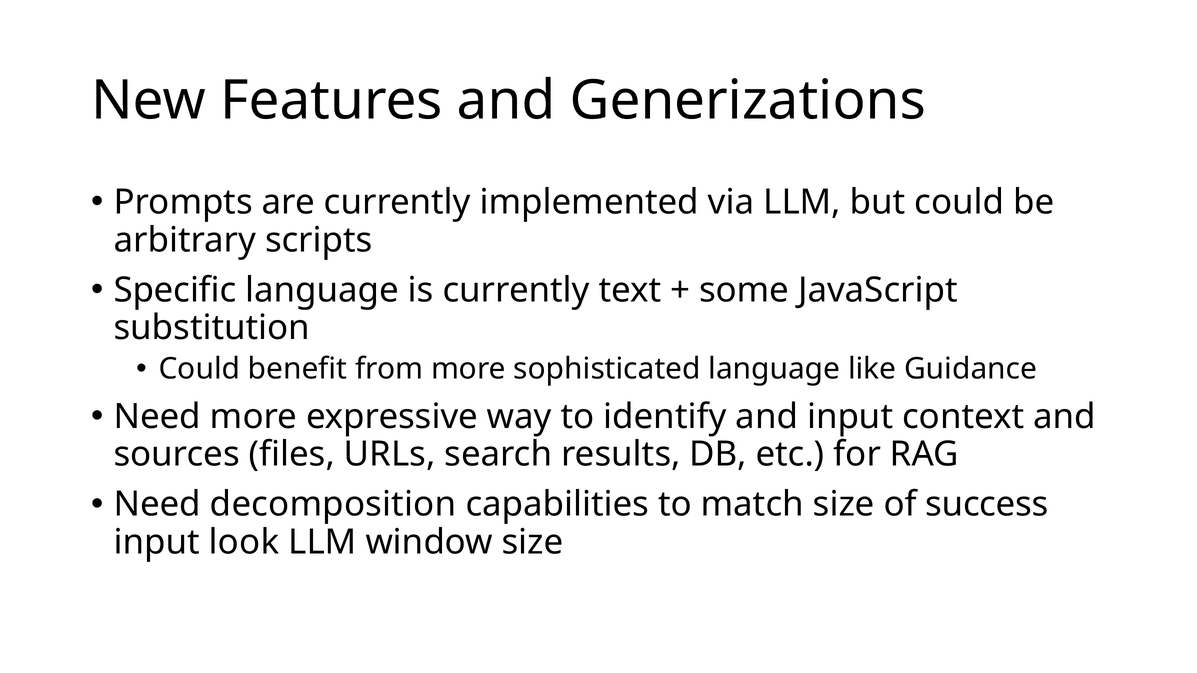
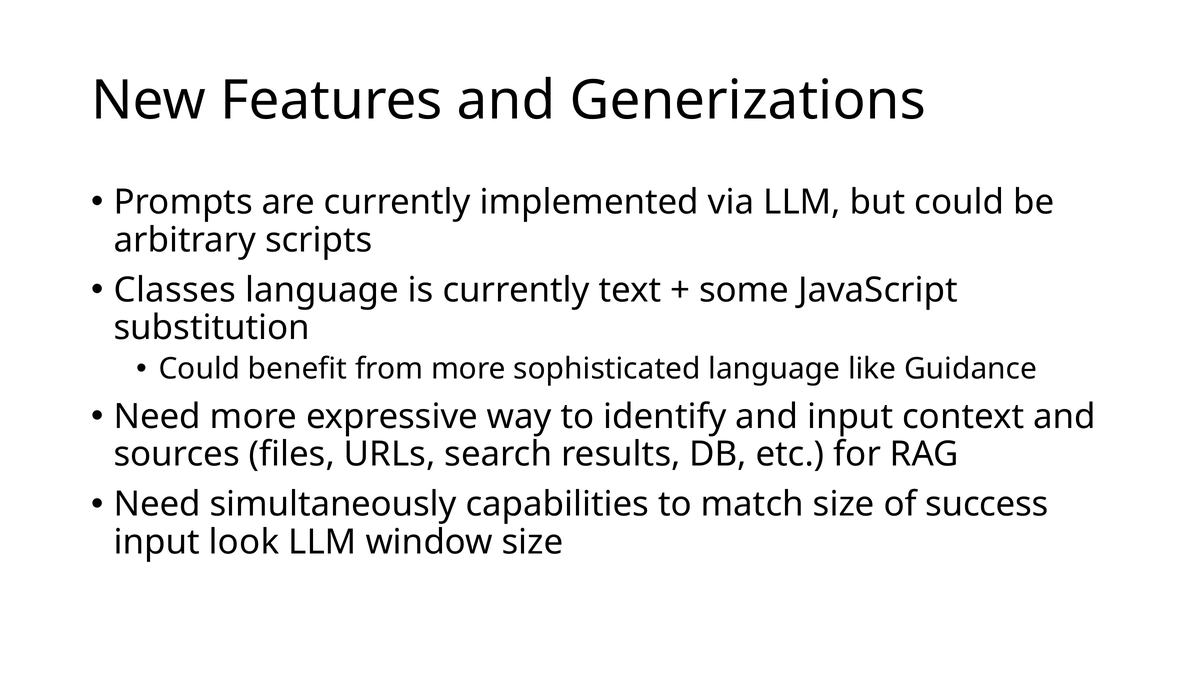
Specific: Specific -> Classes (175, 290)
decomposition: decomposition -> simultaneously (333, 505)
